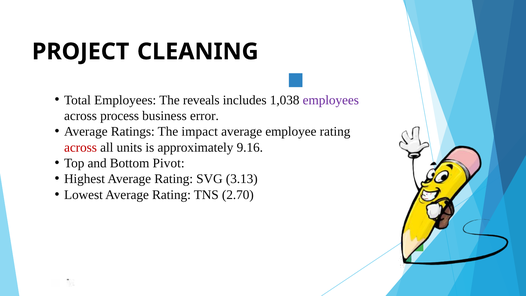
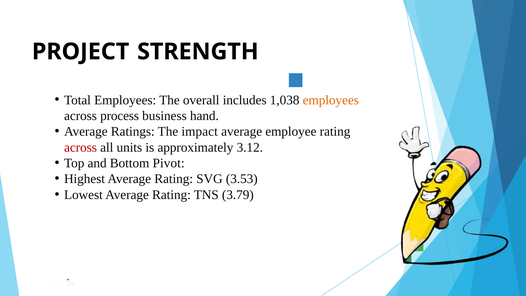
CLEANING: CLEANING -> STRENGTH (198, 52)
reveals: reveals -> overall (201, 100)
employees colour: purple -> orange (331, 100)
error: error -> hand (204, 116)
9.16: 9.16 -> 3.12 (250, 147)
3.13: 3.13 -> 3.53 (242, 179)
2.70: 2.70 -> 3.79 (238, 195)
